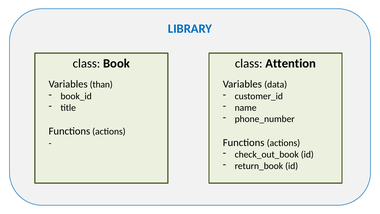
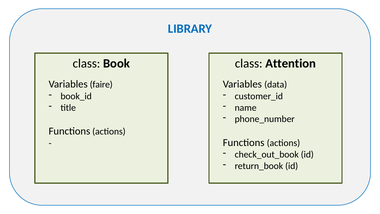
than: than -> faire (101, 84)
